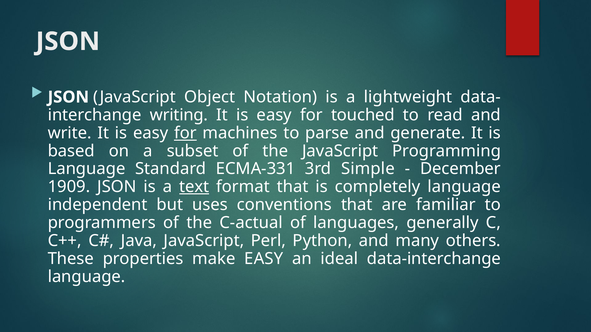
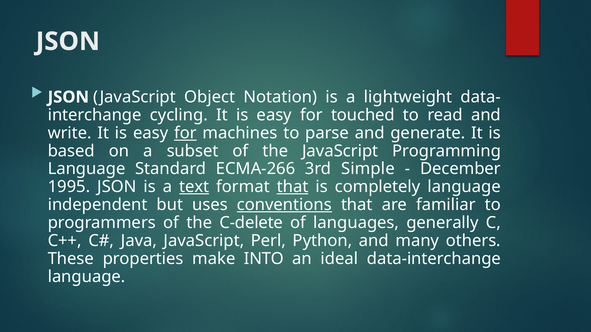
writing: writing -> cycling (179, 115)
ECMA-331: ECMA-331 -> ECMA-266 (256, 169)
1909: 1909 -> 1995 (69, 187)
that underline: none -> present (293, 187)
conventions underline: none -> present (284, 205)
C-actual: C-actual -> C-delete (251, 223)
make EASY: EASY -> INTO (264, 259)
